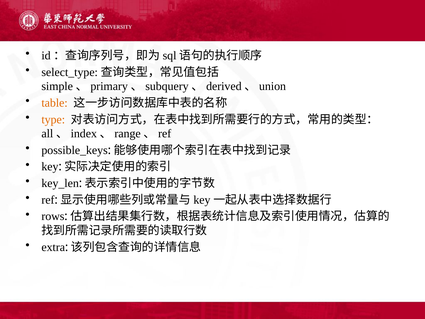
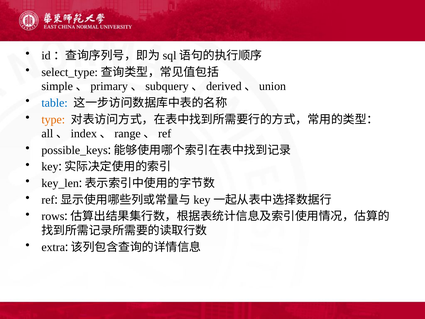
table colour: orange -> blue (55, 103)
